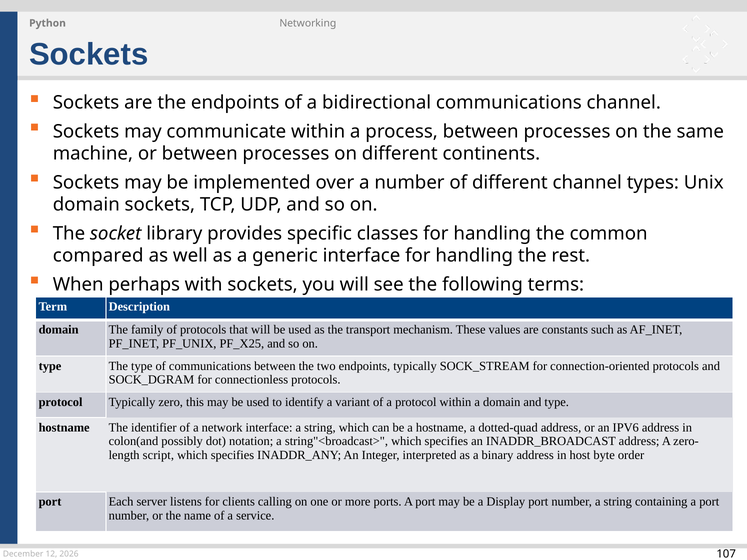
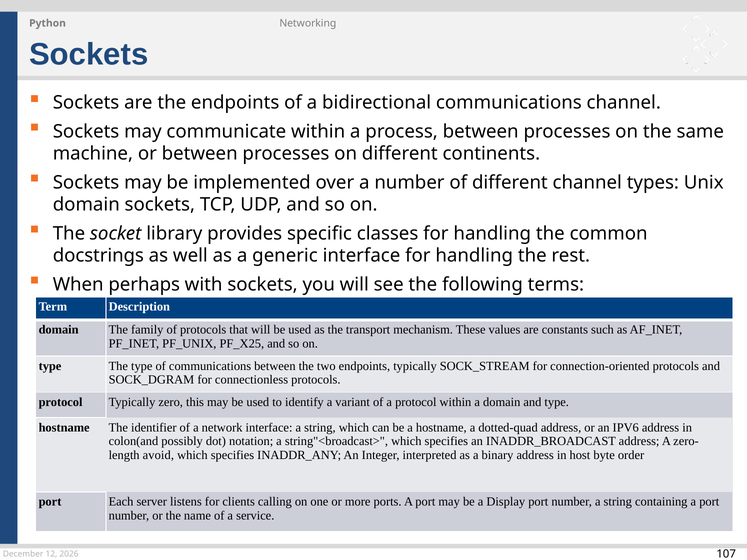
compared: compared -> docstrings (98, 256)
script: script -> avoid (158, 455)
